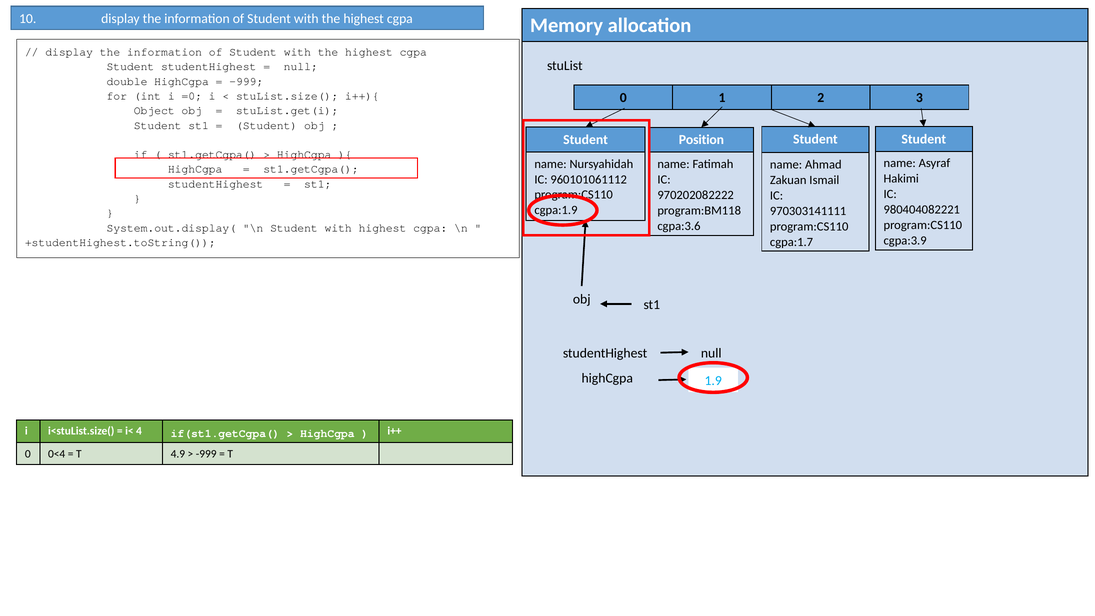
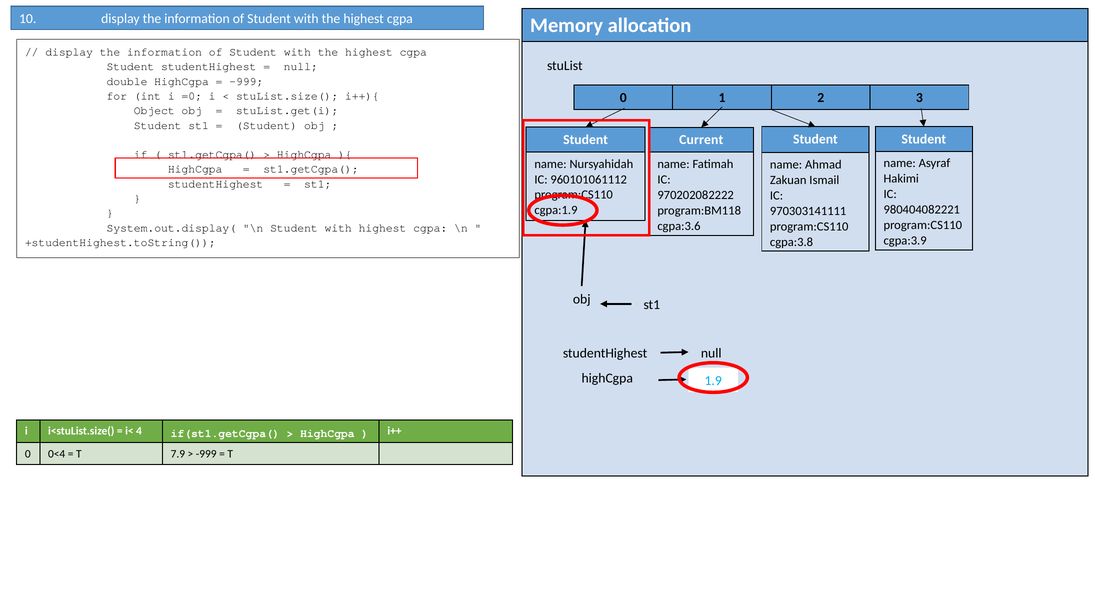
Position: Position -> Current (701, 140)
cgpa:1.7: cgpa:1.7 -> cgpa:3.8 (792, 242)
4.9: 4.9 -> 7.9 (178, 454)
